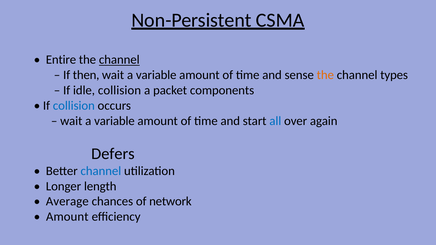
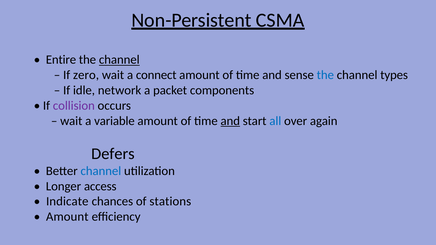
then: then -> zero (86, 75)
variable: variable -> connect (156, 75)
the colour: orange -> blue (325, 75)
idle collision: collision -> network (120, 90)
collision colour: blue -> purple (74, 106)
and underline: none -> present (230, 121)
length: length -> access (100, 186)
Average: Average -> Indicate (67, 202)
network: network -> stations (170, 202)
